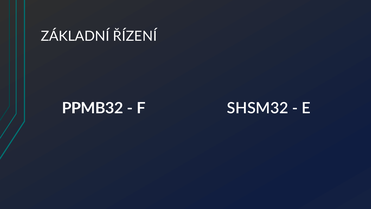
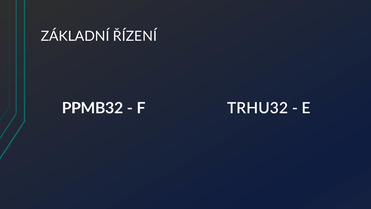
SHSM32: SHSM32 -> TRHU32 (258, 108)
